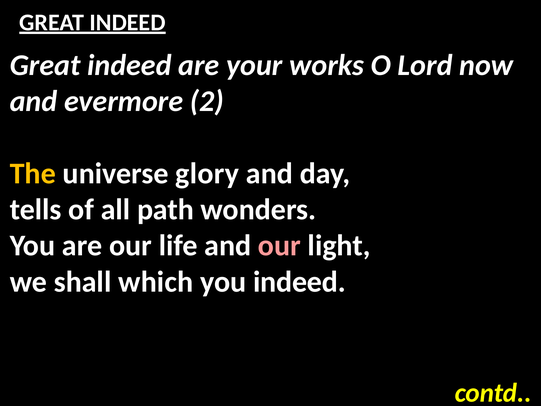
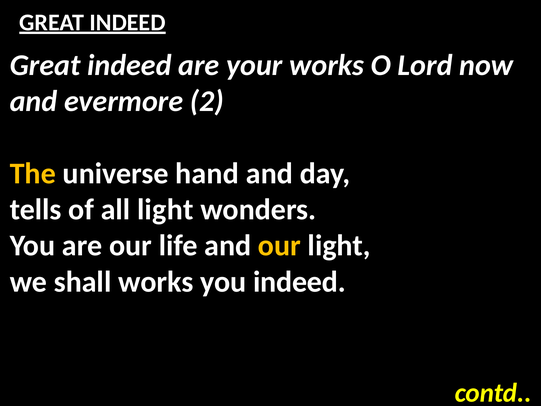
glory: glory -> hand (207, 173)
all path: path -> light (165, 210)
our colour: pink -> yellow (279, 246)
shall which: which -> works (156, 282)
